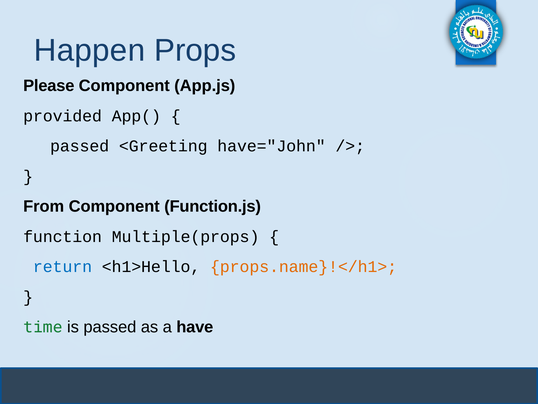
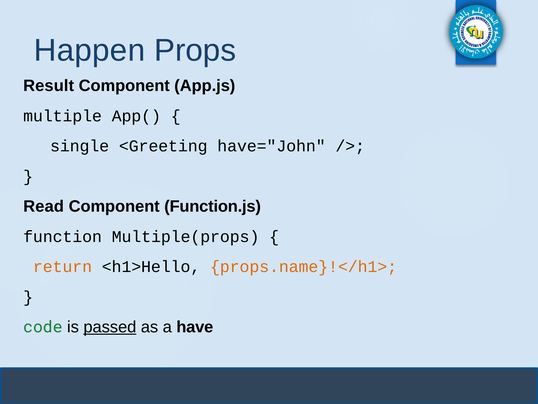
Please: Please -> Result (49, 86)
provided: provided -> multiple (63, 116)
passed: passed -> single (80, 146)
From: From -> Read (44, 206)
return colour: blue -> orange (63, 266)
time: time -> code (43, 327)
passed underline: none -> present (110, 327)
